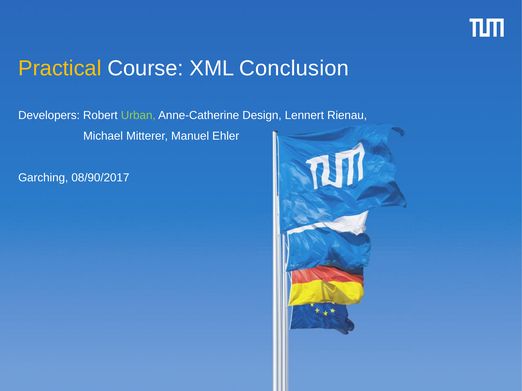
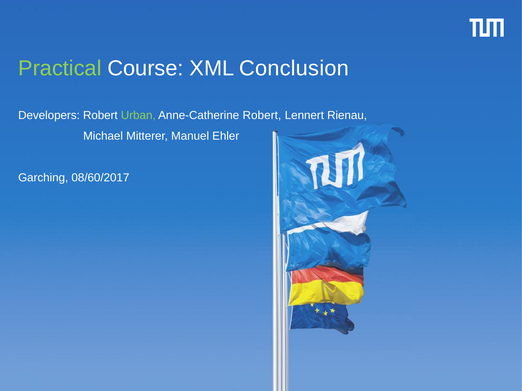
Practical colour: yellow -> light green (60, 68)
Anne-Catherine Design: Design -> Robert (262, 115)
08/90/2017: 08/90/2017 -> 08/60/2017 (100, 178)
